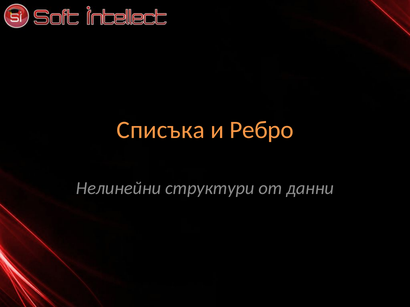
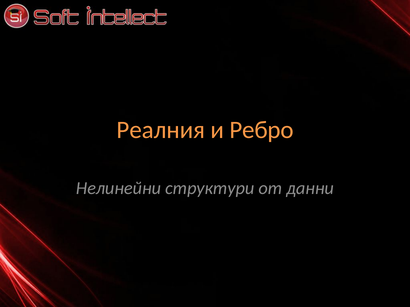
Списъка: Списъка -> Реалния (161, 130)
